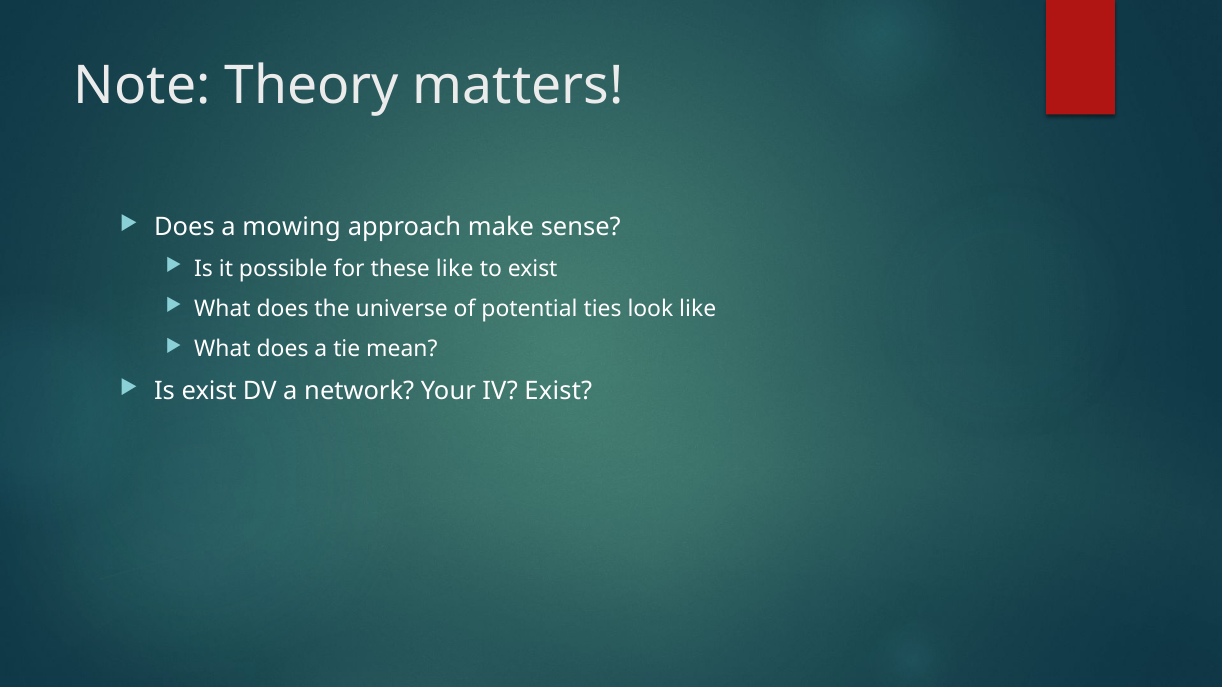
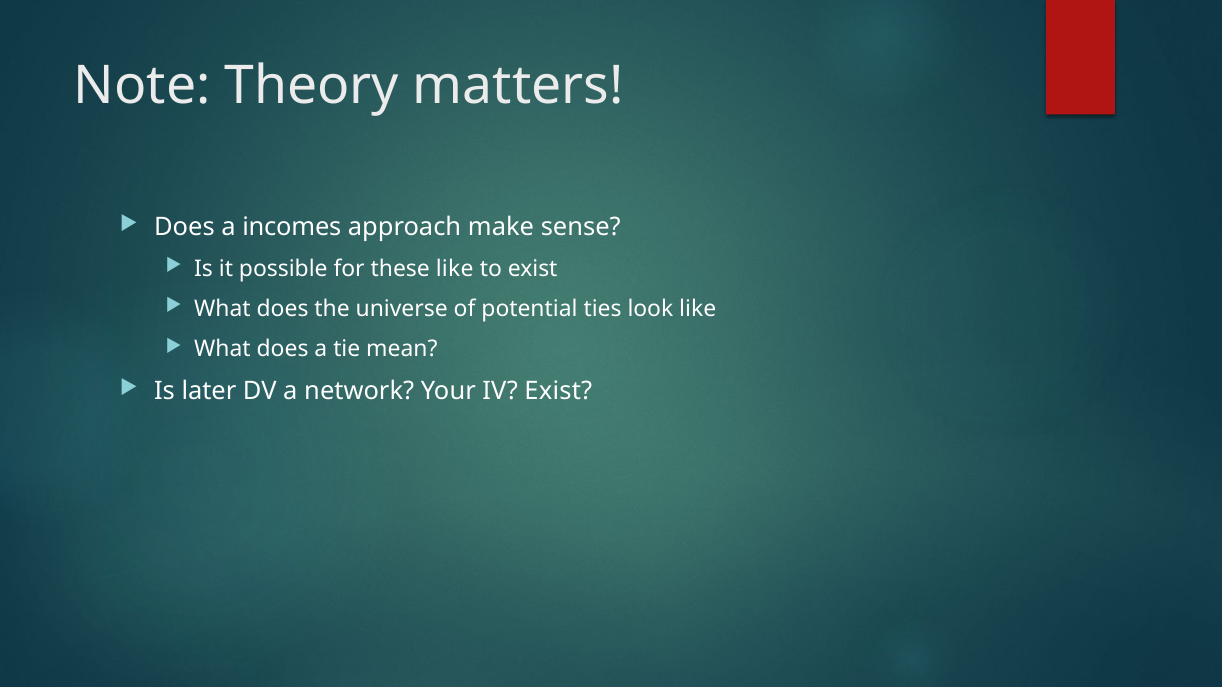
mowing: mowing -> incomes (292, 227)
Is exist: exist -> later (209, 391)
